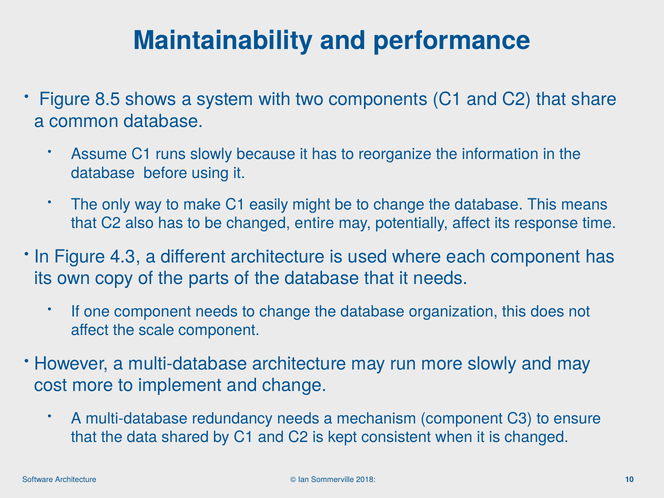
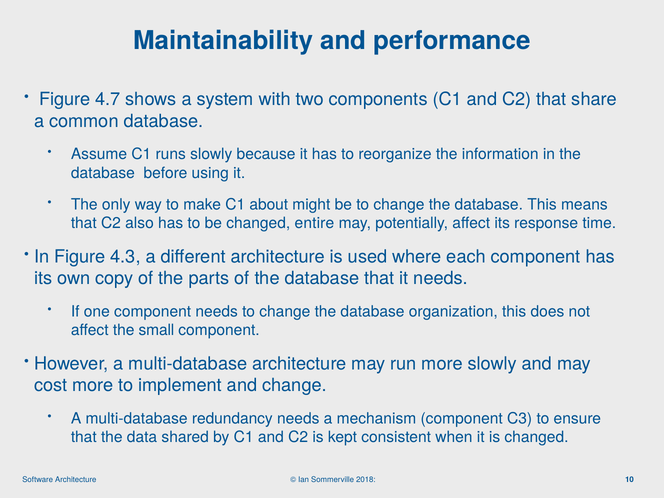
8.5: 8.5 -> 4.7 (108, 99)
easily: easily -> about (269, 205)
scale: scale -> small (156, 330)
